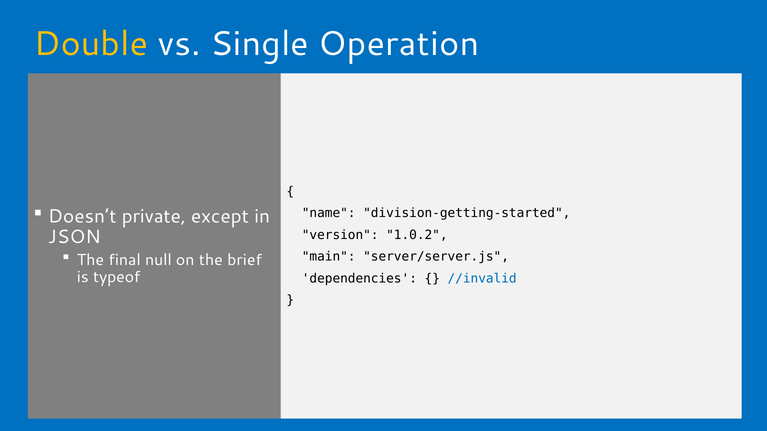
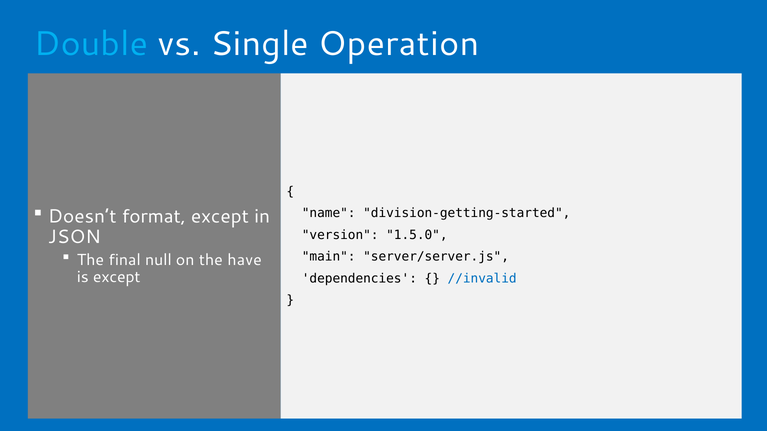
Double colour: yellow -> light blue (91, 44)
private: private -> format (154, 216)
1.0.2: 1.0.2 -> 1.5.0 (417, 235)
brief: brief -> have (245, 260)
is typeof: typeof -> except (117, 277)
